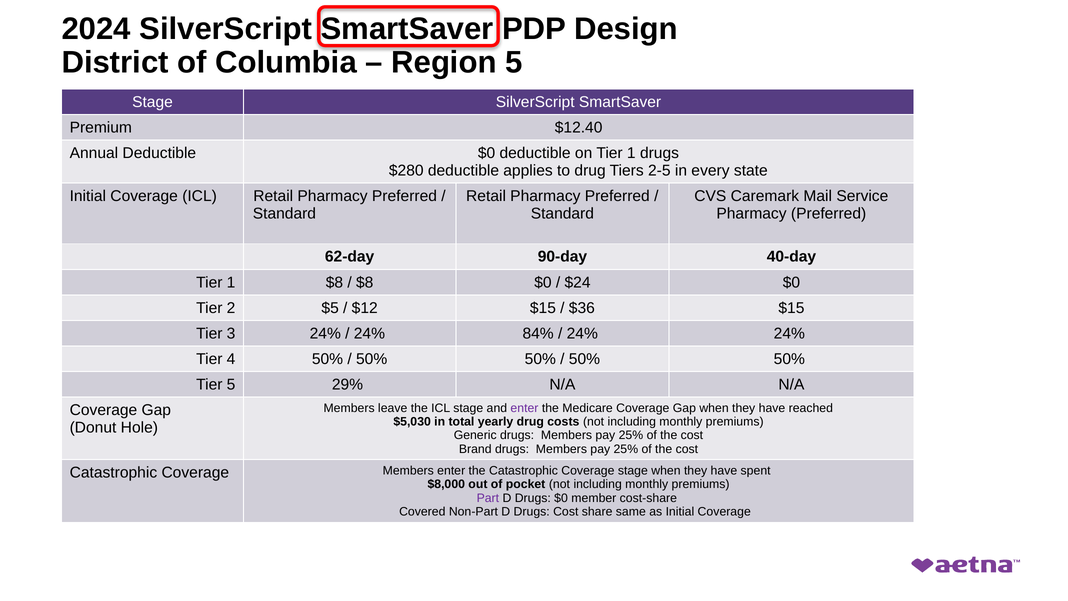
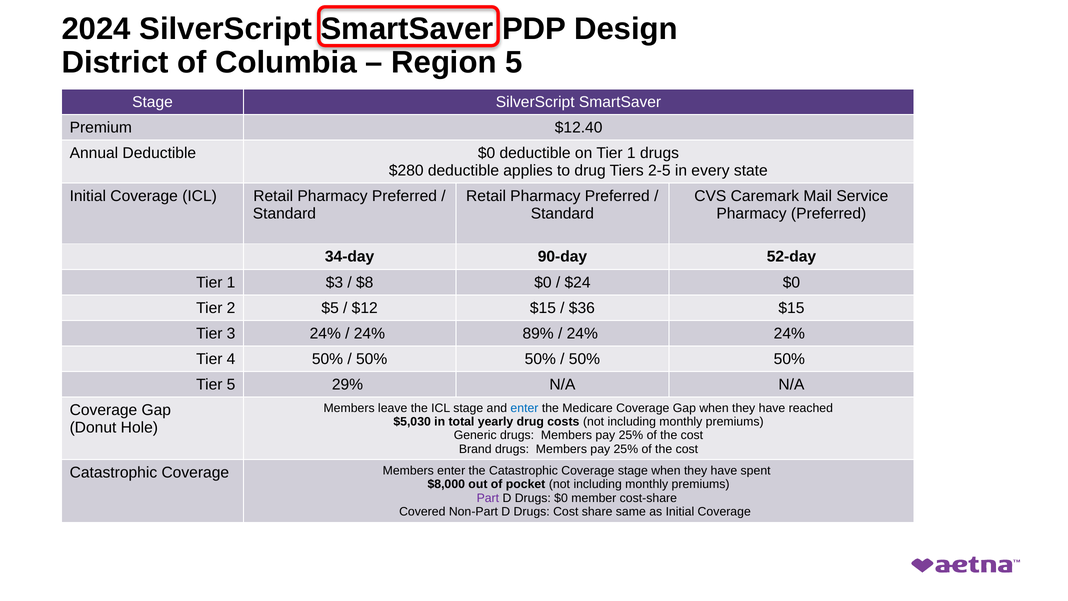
62-day: 62-day -> 34-day (350, 257)
40-day: 40-day -> 52-day (791, 257)
1 $8: $8 -> $3 (334, 282)
84%: 84% -> 89% (538, 333)
enter colour: purple -> blue (524, 408)
